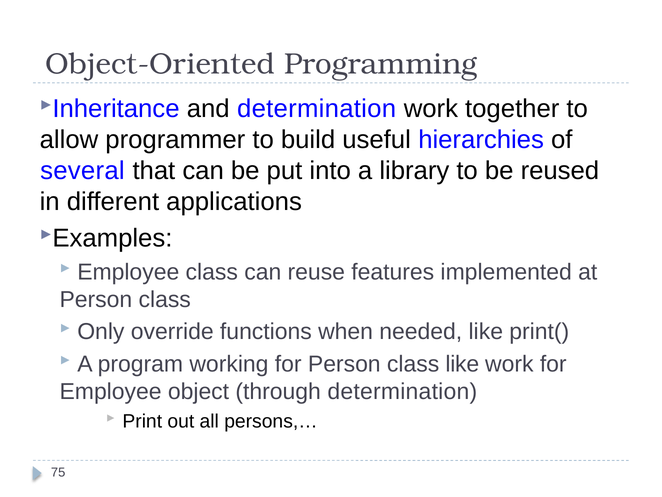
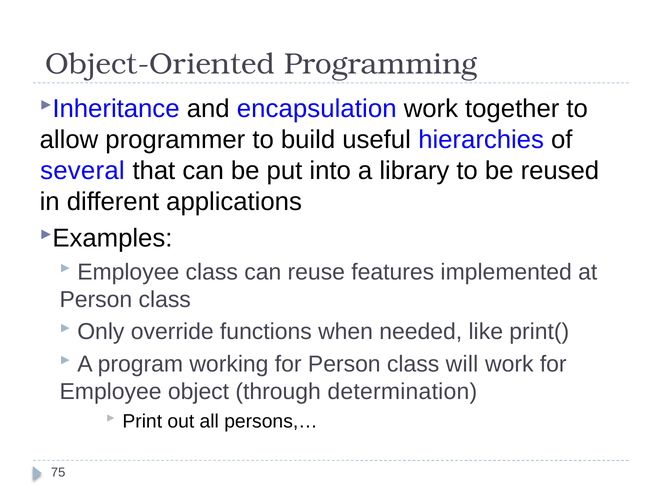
and determination: determination -> encapsulation (317, 109)
class like: like -> will (462, 364)
